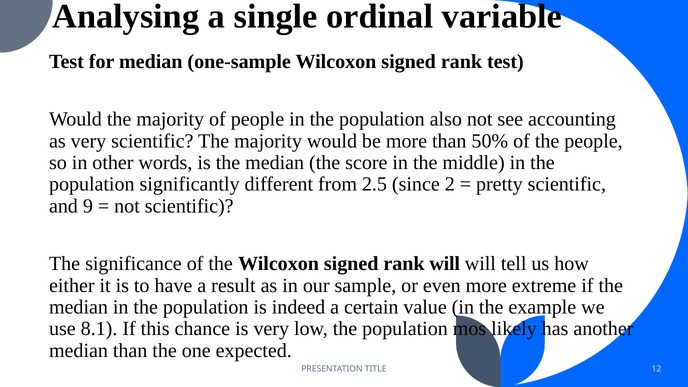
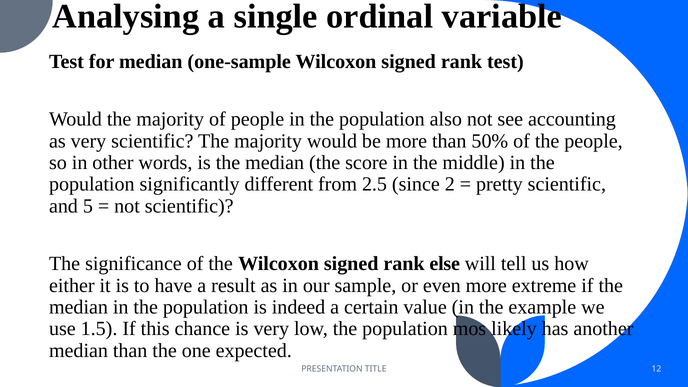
9: 9 -> 5 (88, 206)
rank will: will -> else (445, 264)
8.1: 8.1 -> 1.5 (99, 329)
